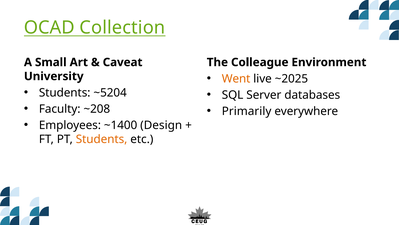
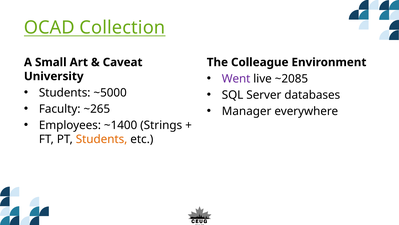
Went colour: orange -> purple (236, 78)
~2025: ~2025 -> ~2085 (291, 78)
~5204: ~5204 -> ~5000 (110, 92)
~208: ~208 -> ~265 (97, 109)
Primarily: Primarily -> Manager (247, 111)
Design: Design -> Strings (161, 125)
